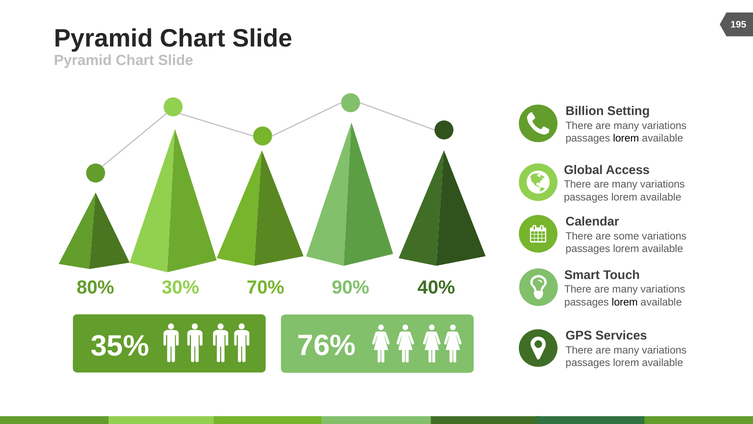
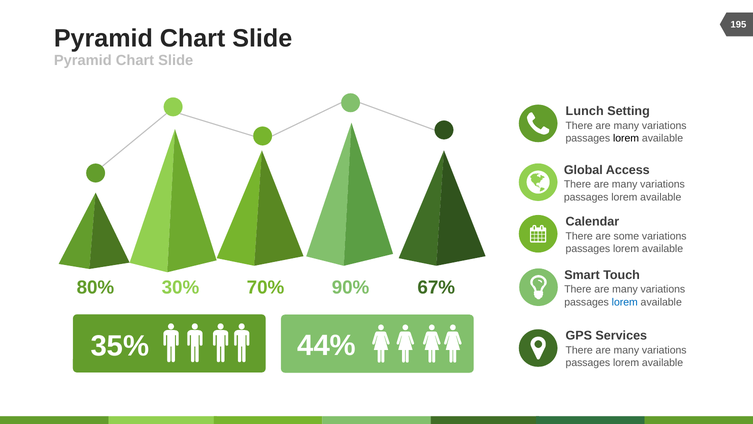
Billion: Billion -> Lunch (585, 111)
40%: 40% -> 67% (436, 287)
lorem colour: black -> blue (625, 302)
76%: 76% -> 44% (327, 345)
